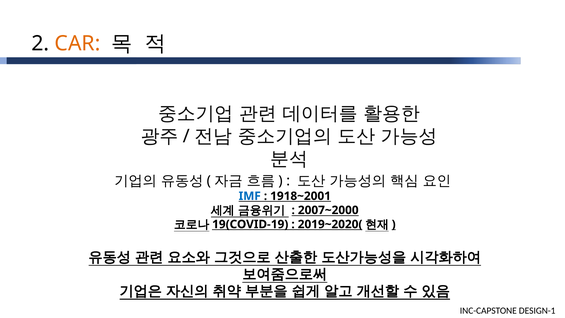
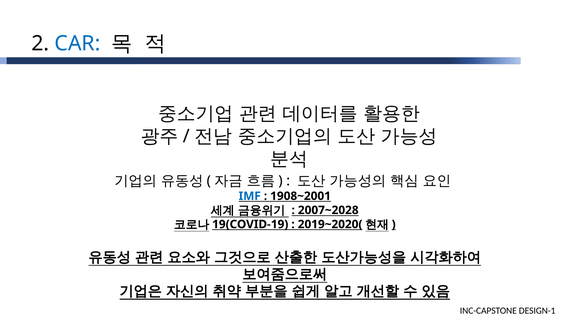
CAR colour: orange -> blue (78, 44)
1918~2001: 1918~2001 -> 1908~2001 (301, 196)
2007~2000: 2007~2000 -> 2007~2028 (328, 210)
